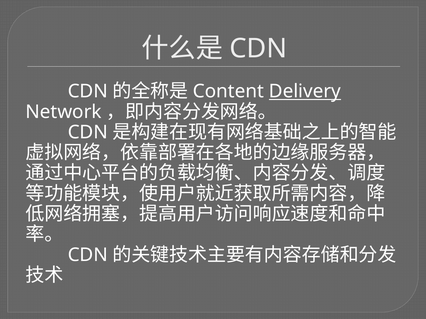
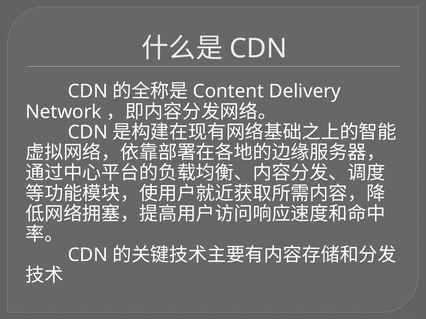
Delivery underline: present -> none (305, 91)
